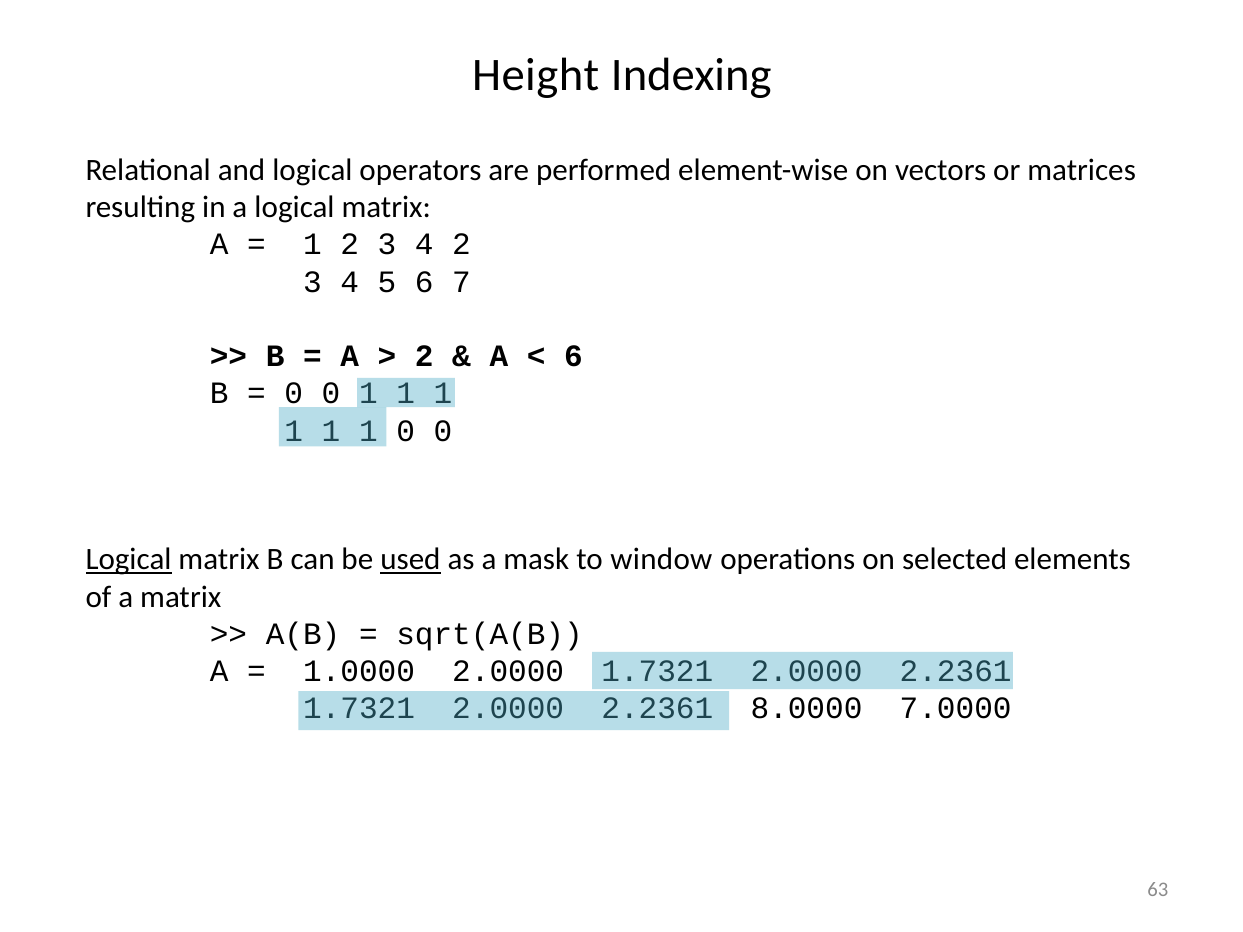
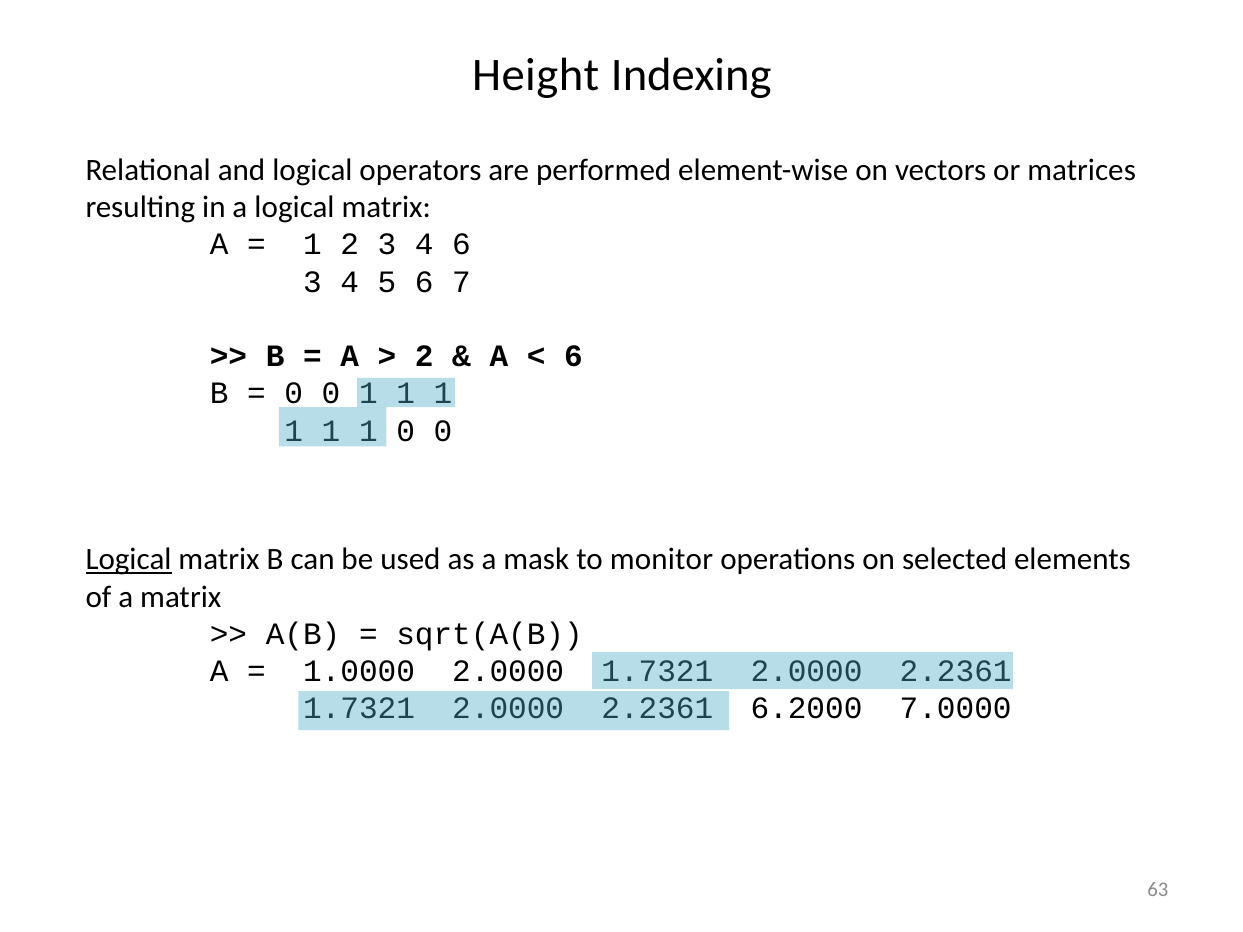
4 2: 2 -> 6 (462, 245)
used underline: present -> none (410, 560)
window: window -> monitor (661, 560)
8.0000: 8.0000 -> 6.2000 (806, 709)
